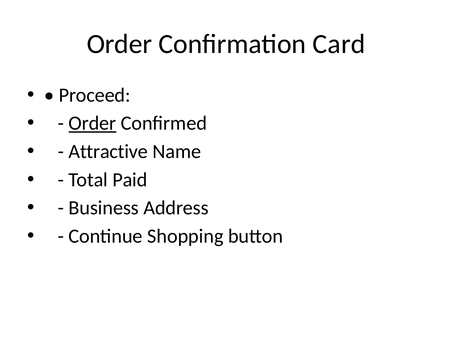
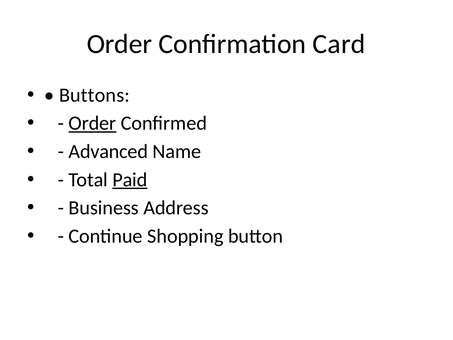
Proceed: Proceed -> Buttons (94, 95)
Attractive: Attractive -> Advanced (108, 151)
Paid underline: none -> present (130, 180)
